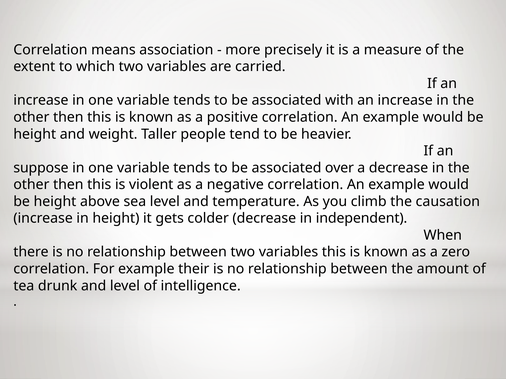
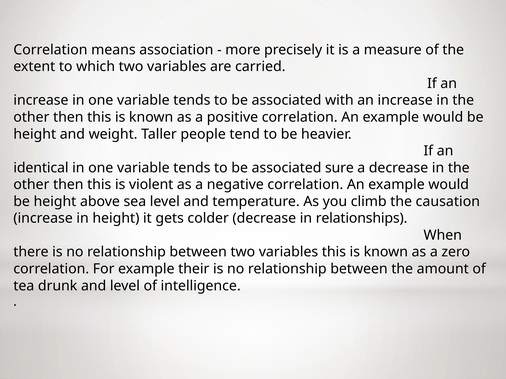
suppose: suppose -> identical (41, 168)
over: over -> sure (339, 168)
independent: independent -> relationships (362, 219)
